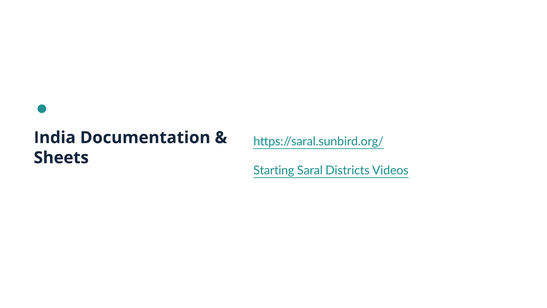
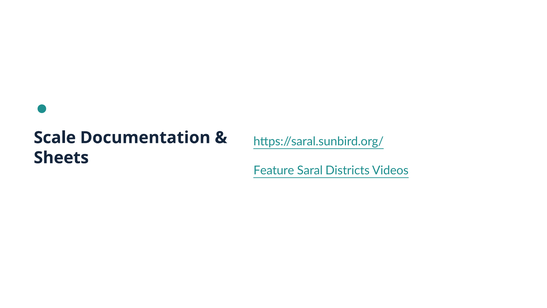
India: India -> Scale (55, 138)
Starting: Starting -> Feature (274, 170)
